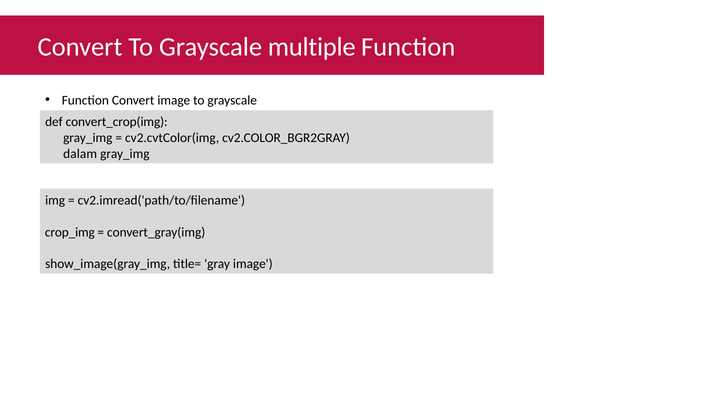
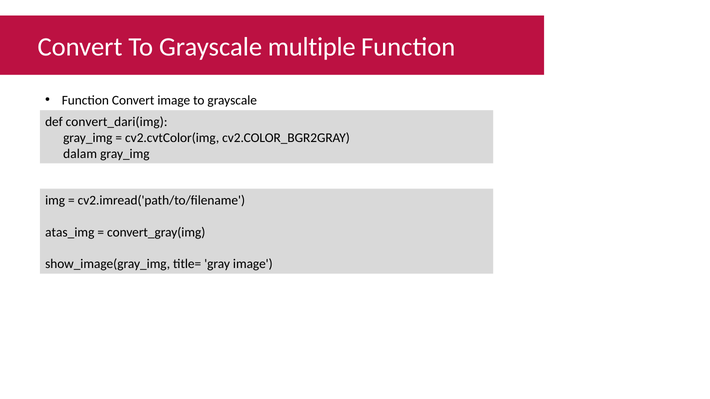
convert_crop(img: convert_crop(img -> convert_dari(img (117, 122)
crop_img: crop_img -> atas_img (70, 232)
